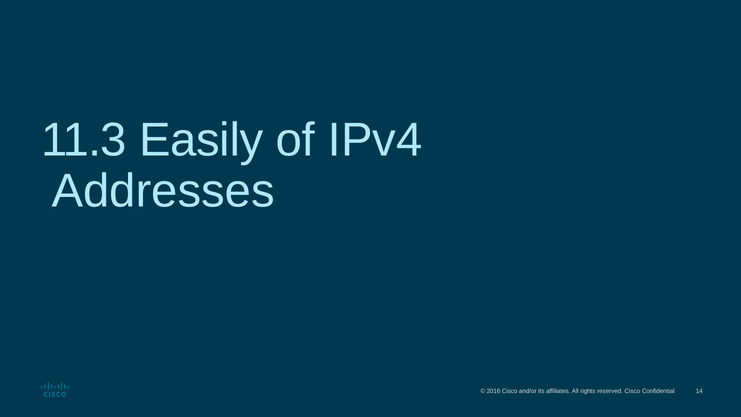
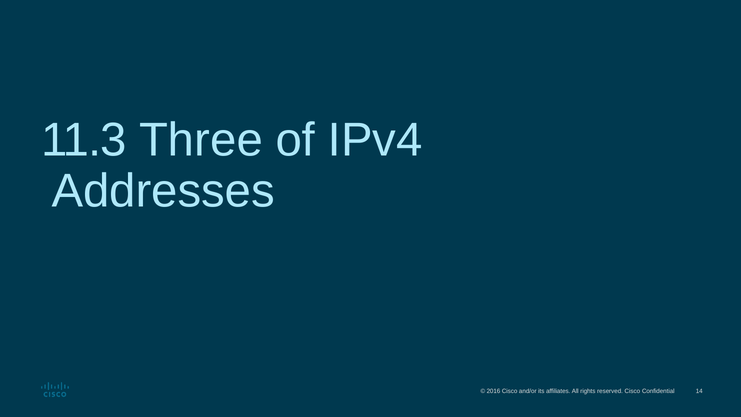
Easily: Easily -> Three (201, 140)
